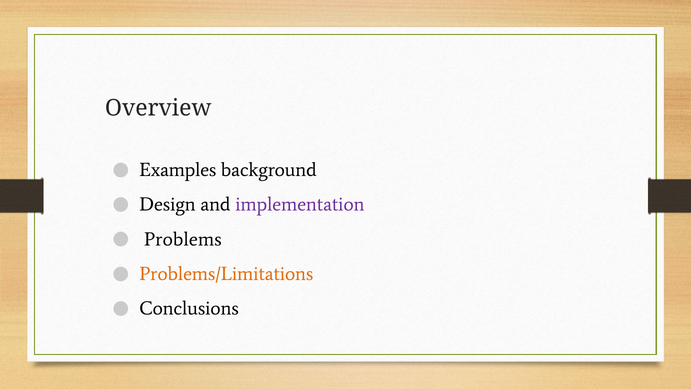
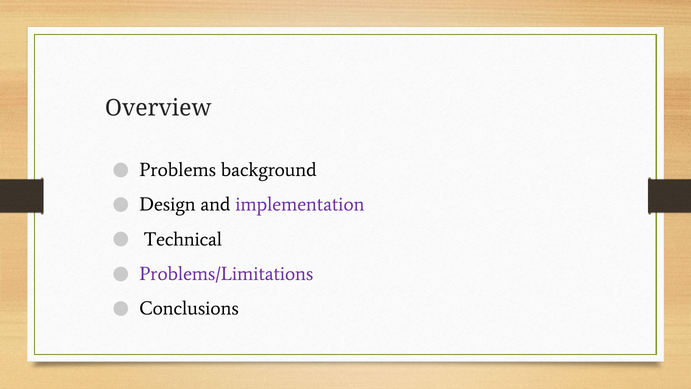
Examples: Examples -> Problems (178, 170)
Problems: Problems -> Technical (183, 239)
Problems/Limitations colour: orange -> purple (226, 274)
